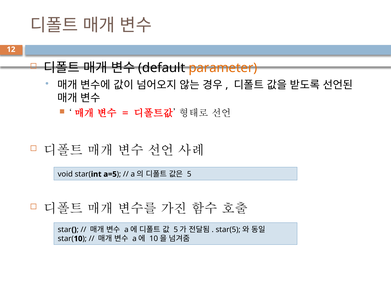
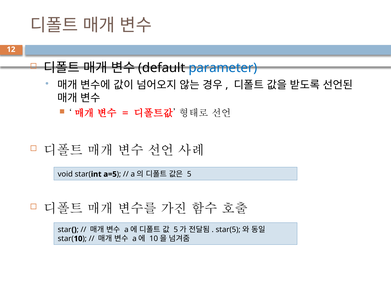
parameter colour: orange -> blue (223, 68)
